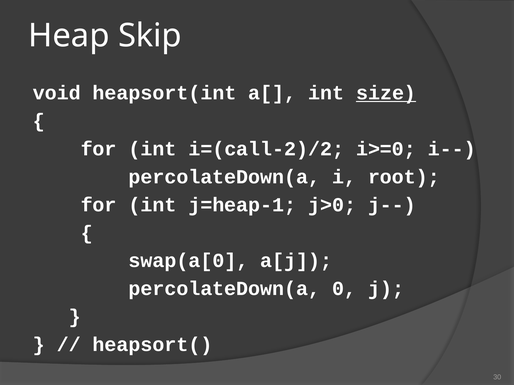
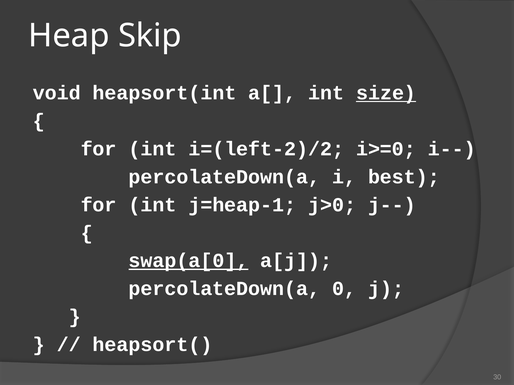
i=(call-2)/2: i=(call-2)/2 -> i=(left-2)/2 (266, 149)
root: root -> best (404, 177)
swap(a[0 underline: none -> present (188, 261)
